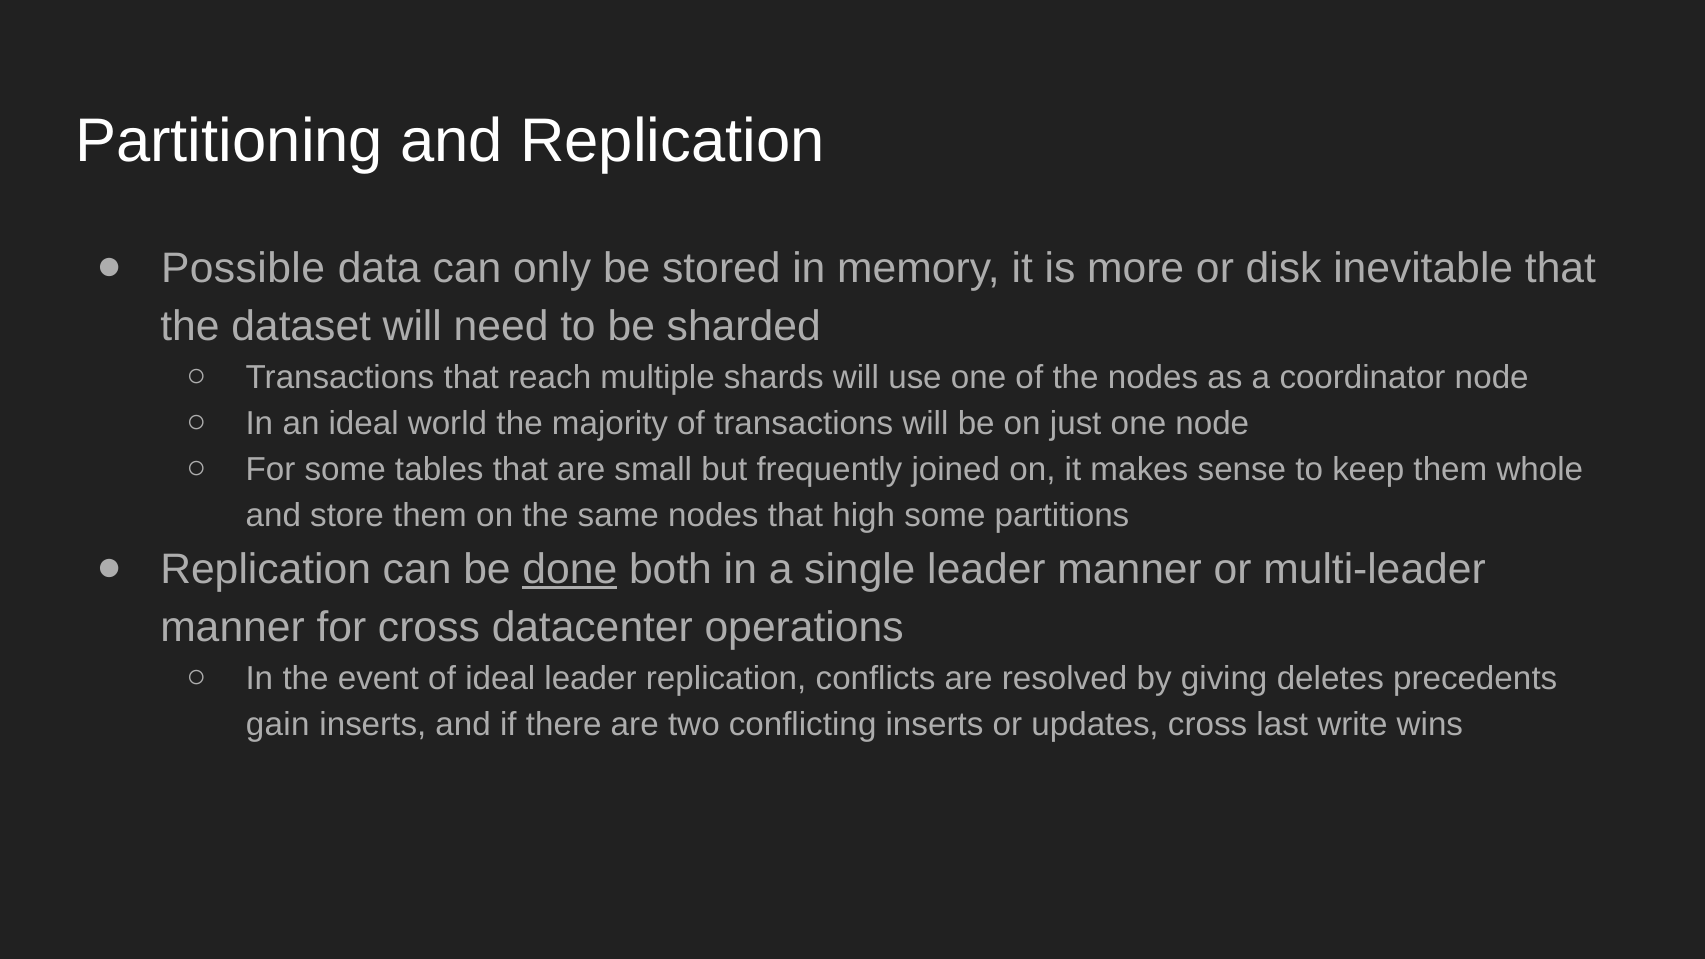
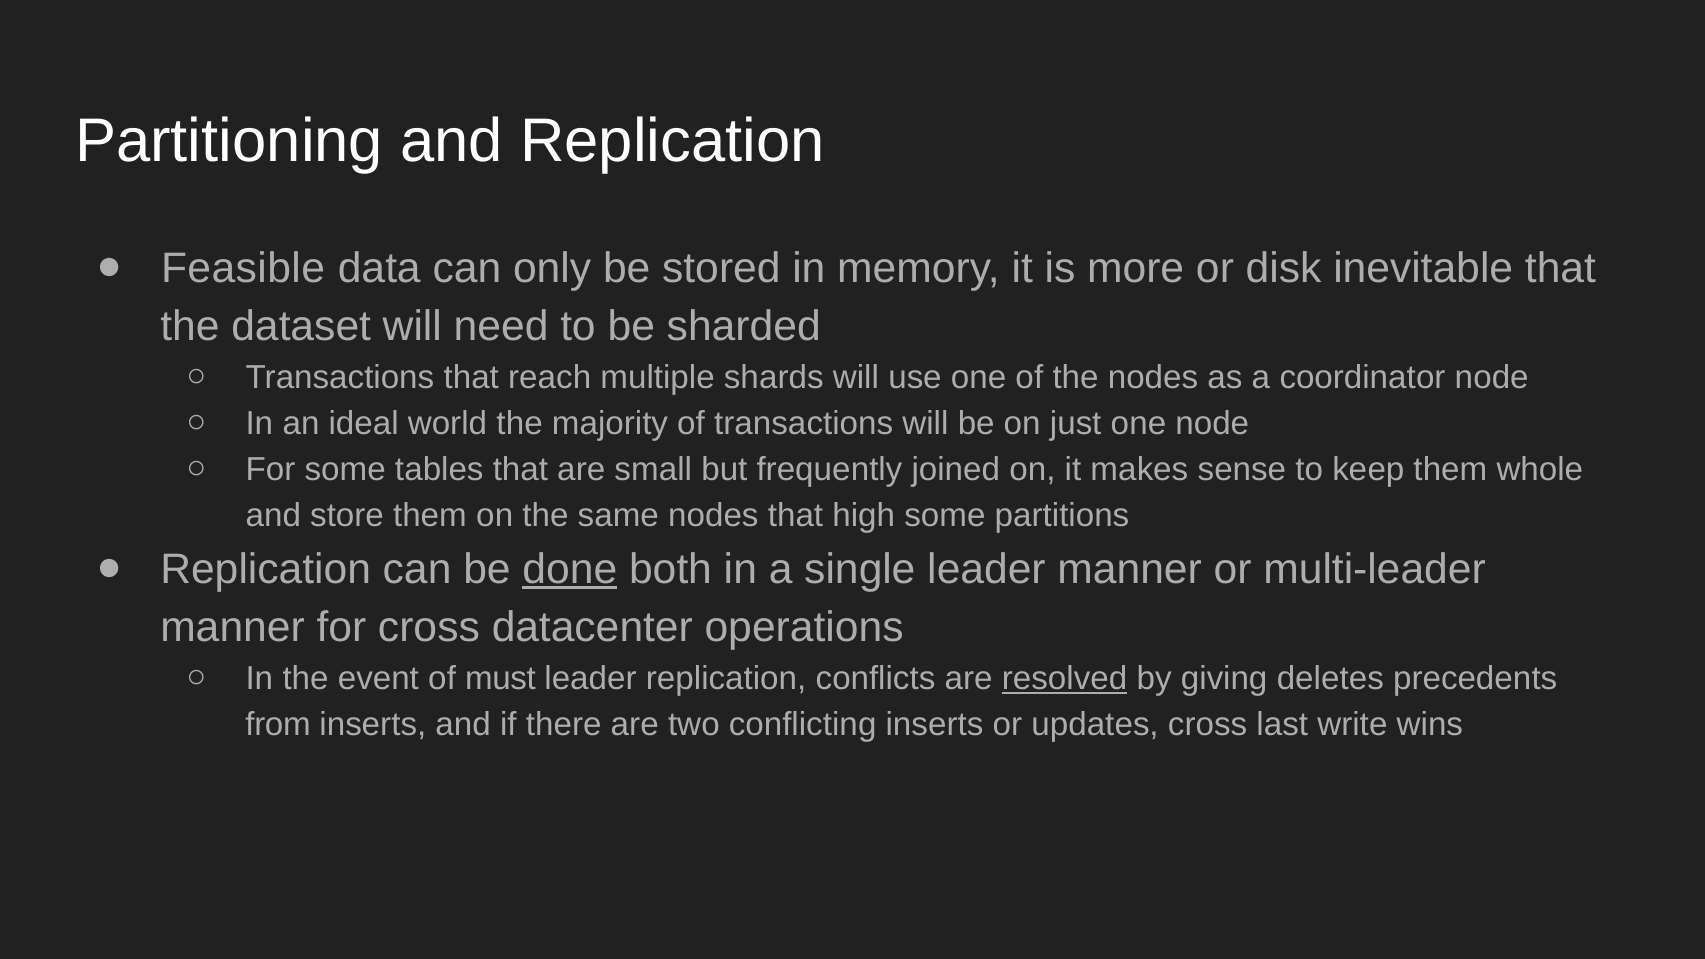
Possible: Possible -> Feasible (243, 268)
of ideal: ideal -> must (500, 679)
resolved underline: none -> present (1065, 679)
gain: gain -> from (278, 725)
